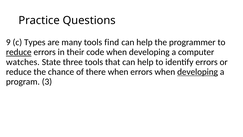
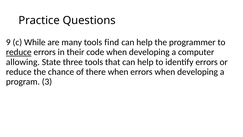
Types: Types -> While (35, 42)
watches: watches -> allowing (23, 62)
developing underline: present -> none (198, 72)
